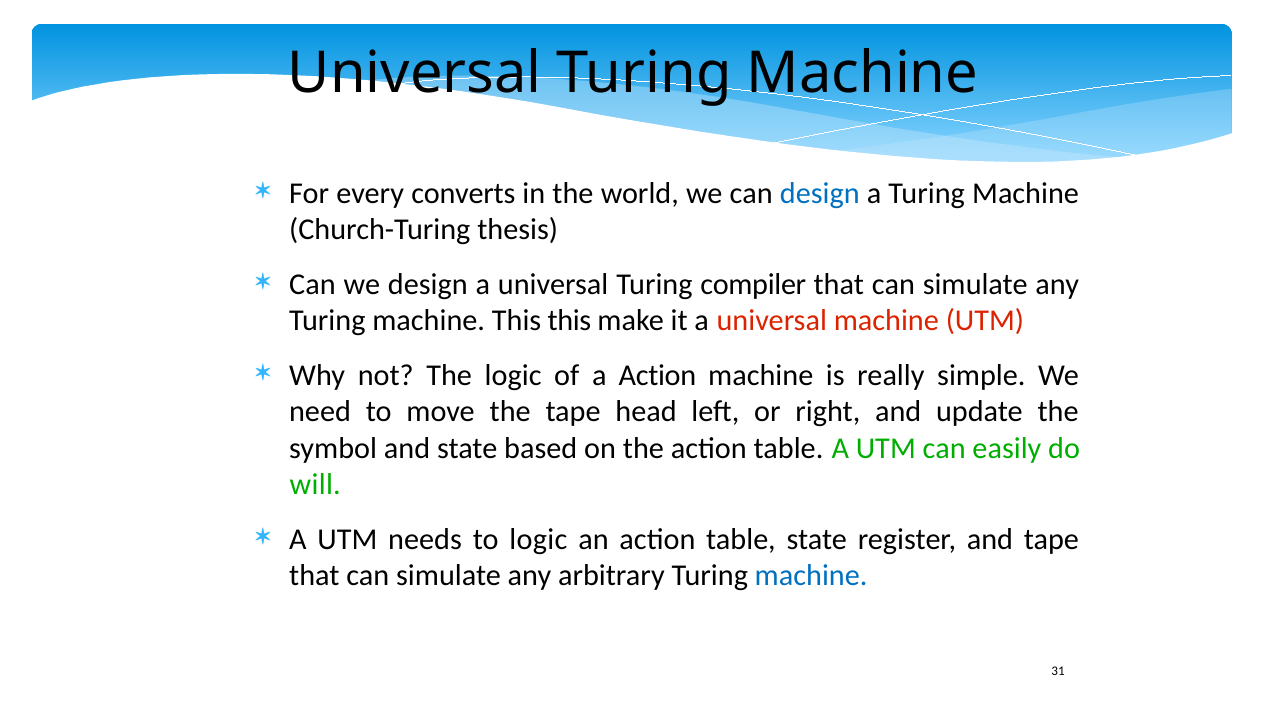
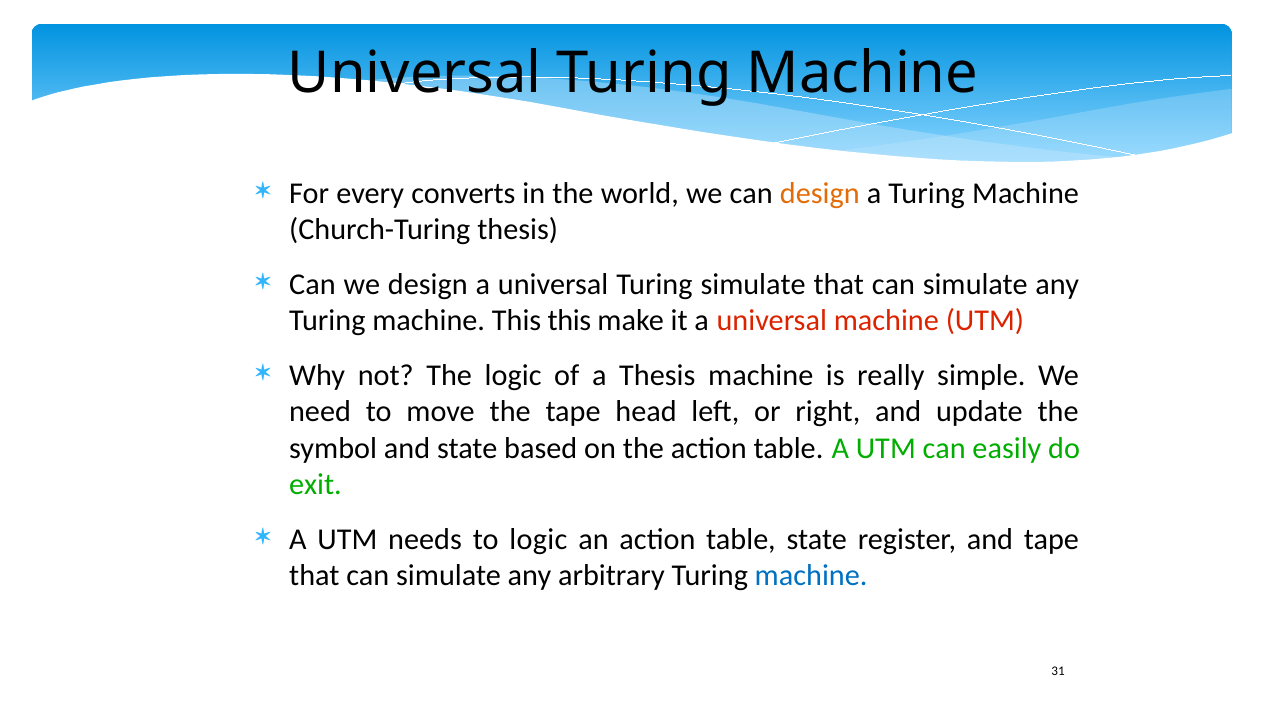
design colour: blue -> orange (820, 193)
Turing compiler: compiler -> simulate (753, 285)
a Action: Action -> Thesis (657, 376)
will: will -> exit (315, 484)
